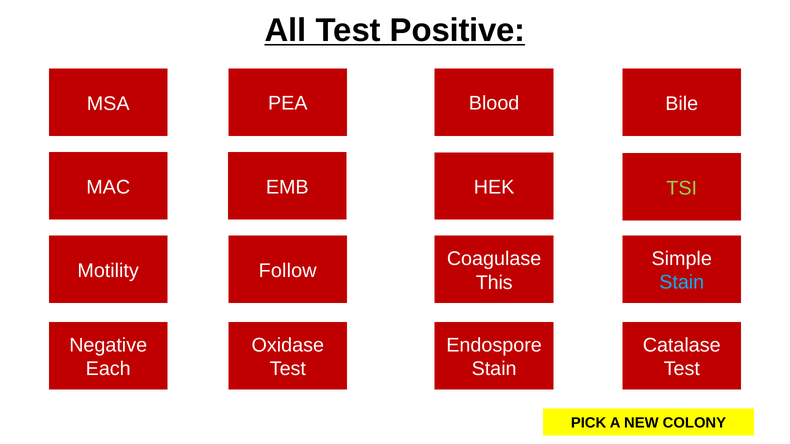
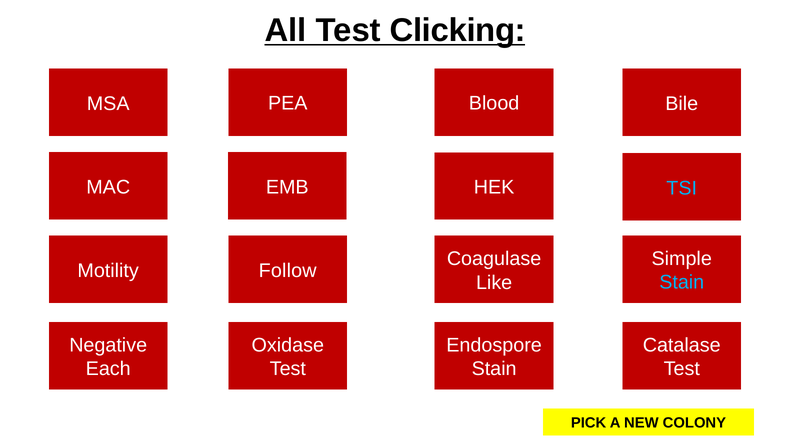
Positive: Positive -> Clicking (458, 30)
TSI colour: light green -> light blue (682, 188)
This: This -> Like (494, 283)
